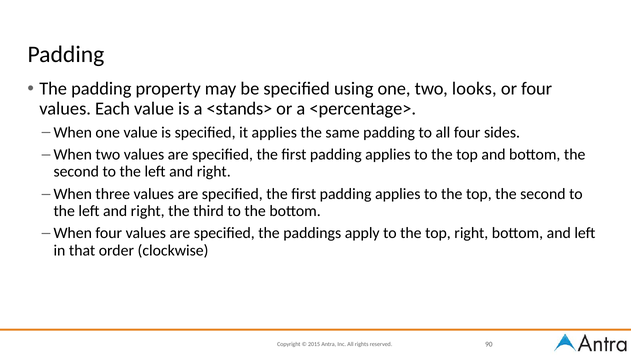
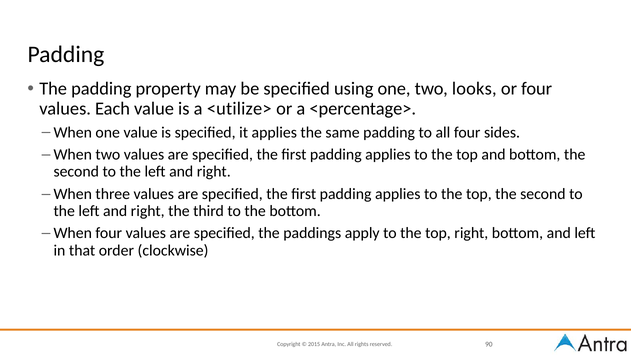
<stands>: <stands> -> <utilize> (239, 109)
